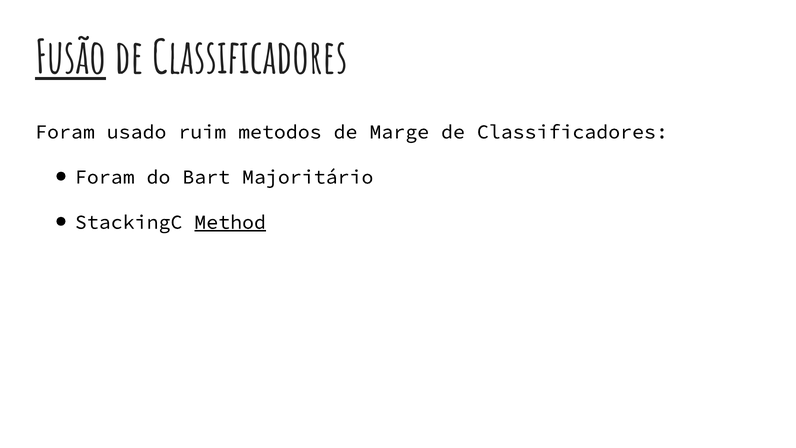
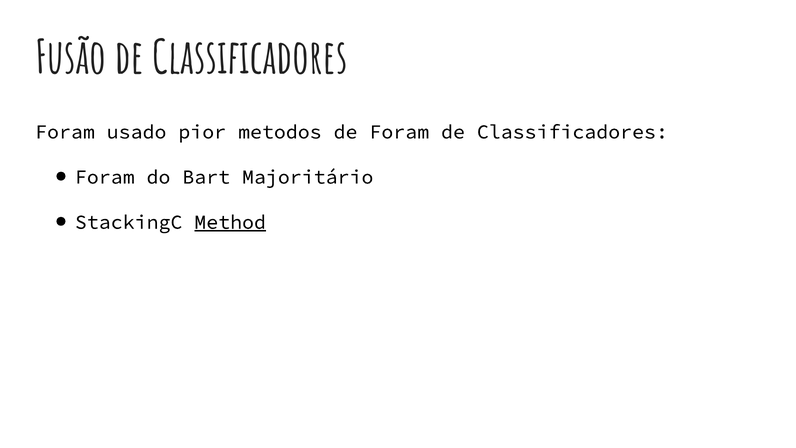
Fusão underline: present -> none (71, 58)
ruim: ruim -> pior (202, 132)
de Marge: Marge -> Foram (399, 132)
